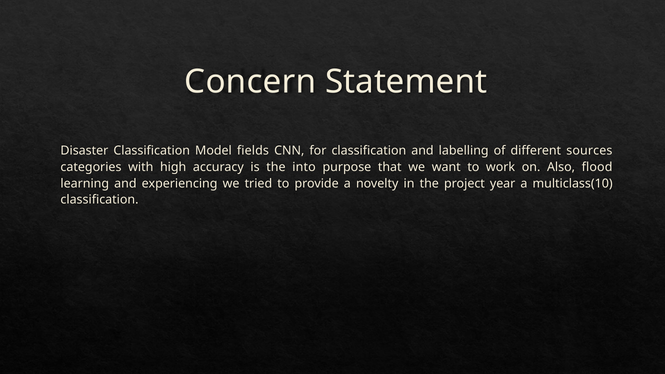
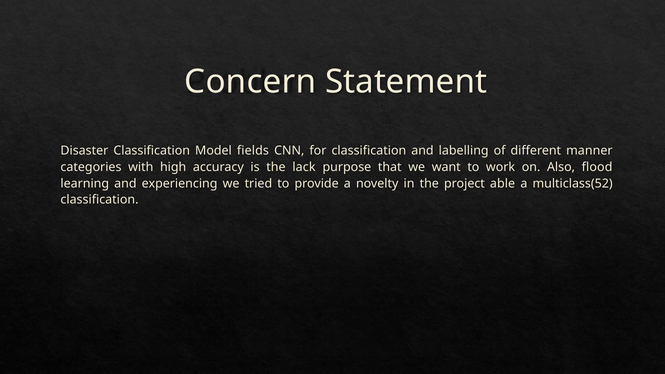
sources: sources -> manner (589, 151)
into: into -> lack (304, 167)
year: year -> able (503, 183)
multiclass(10: multiclass(10 -> multiclass(52 (573, 183)
